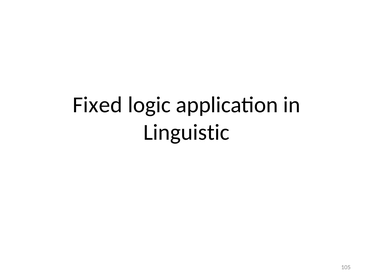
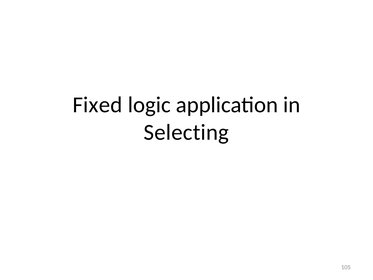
Linguistic: Linguistic -> Selecting (186, 132)
